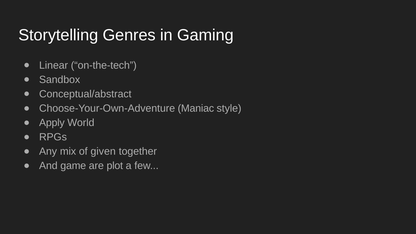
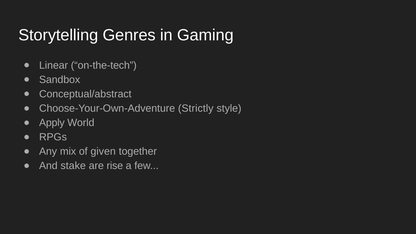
Maniac: Maniac -> Strictly (196, 108)
game: game -> stake (73, 166)
plot: plot -> rise (115, 166)
